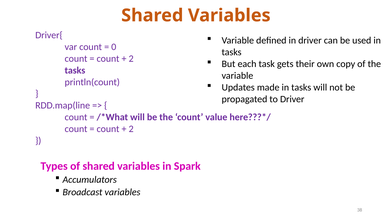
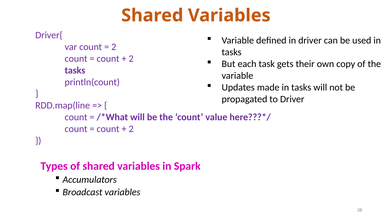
0: 0 -> 2 (114, 47)
